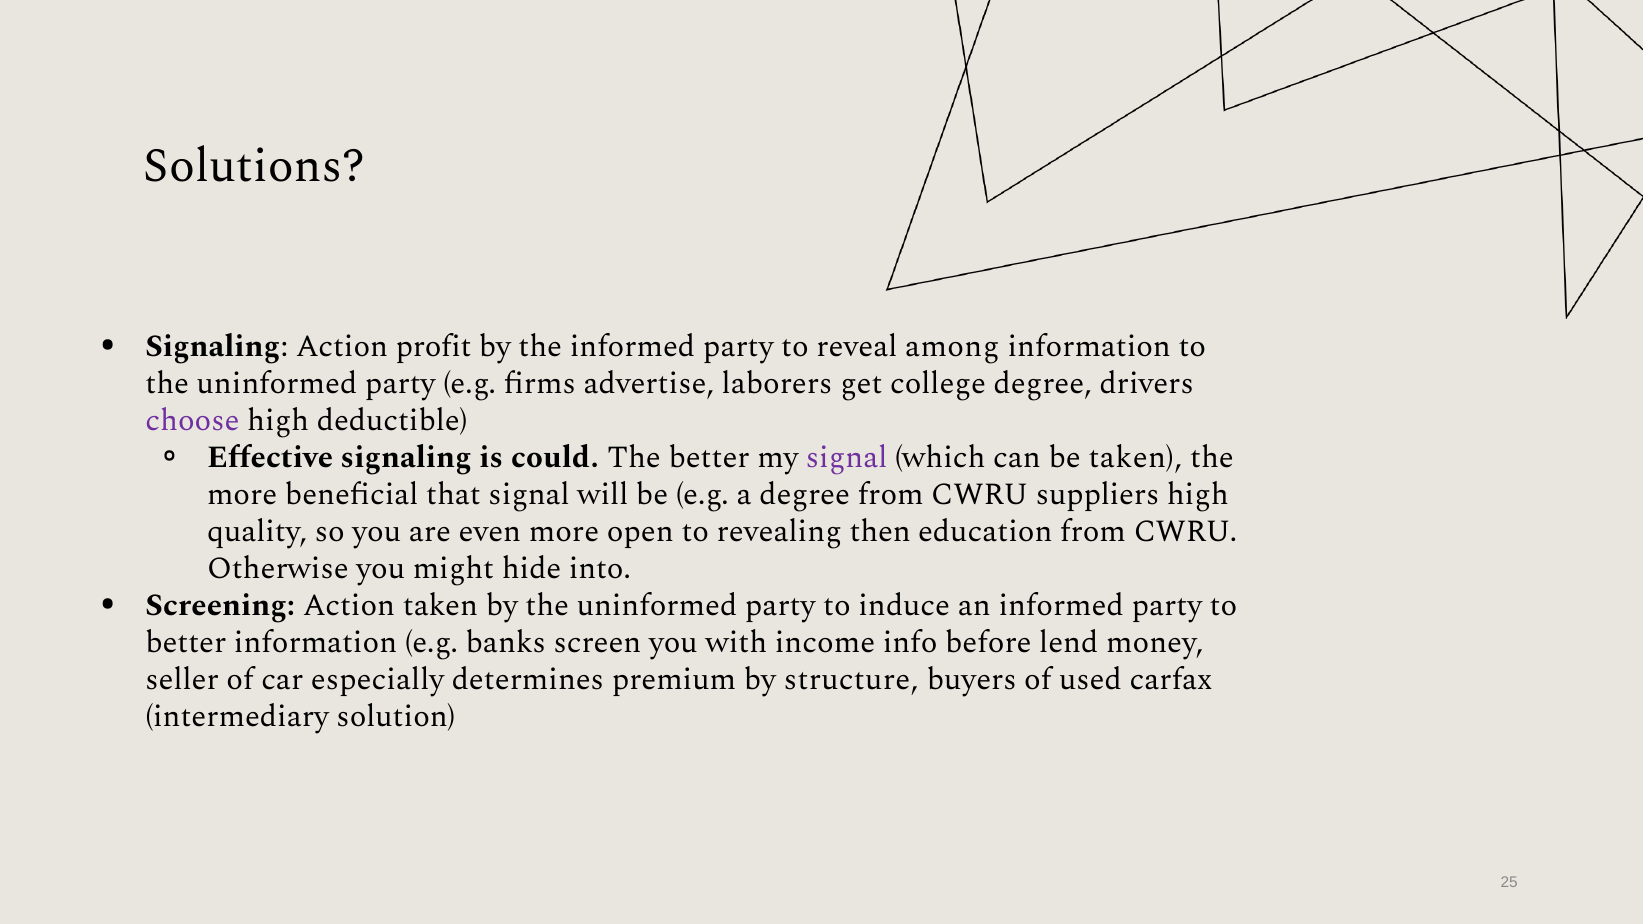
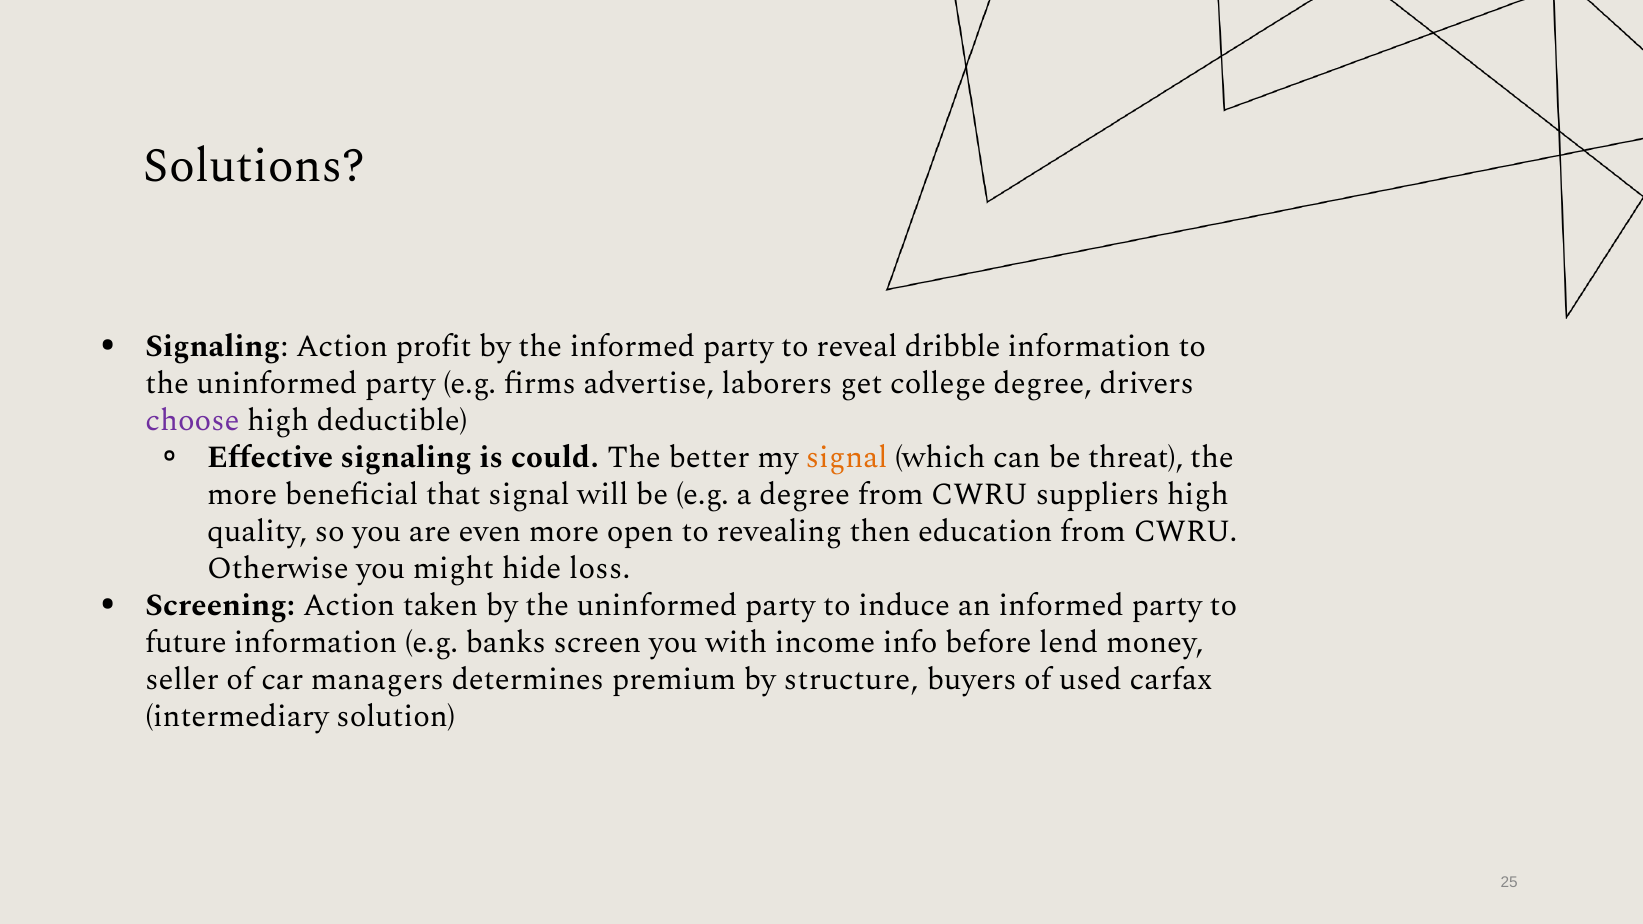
among: among -> dribble (953, 347)
signal colour: purple -> orange (847, 457)
be taken: taken -> threat (1136, 457)
into: into -> loss (600, 568)
better: better -> future (186, 642)
especially: especially -> managers (378, 679)
